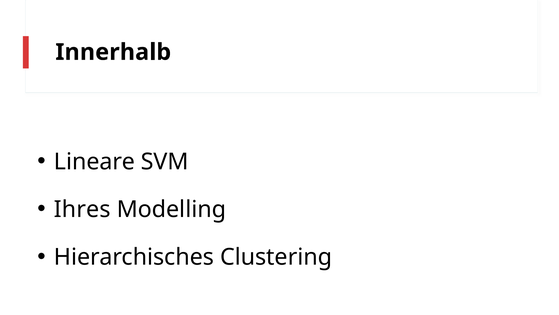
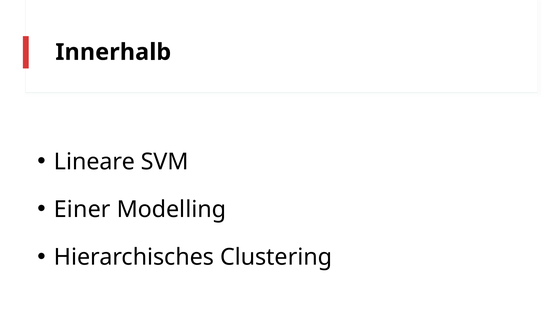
Ihres: Ihres -> Einer (82, 209)
